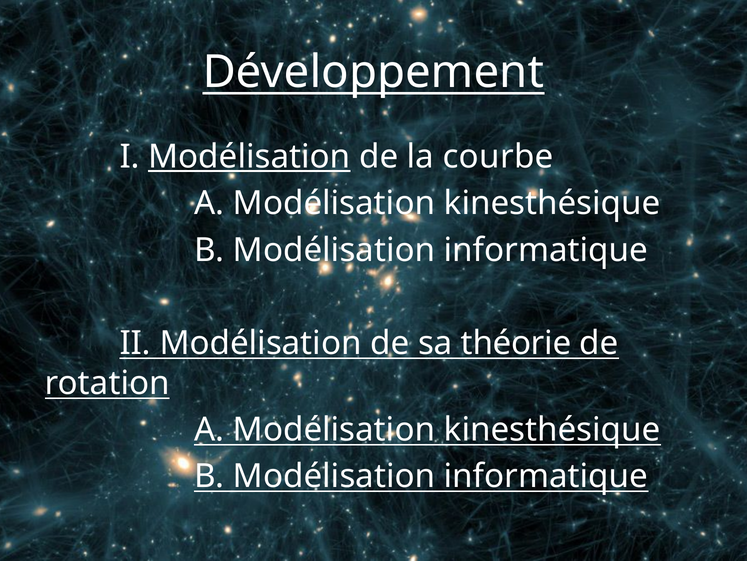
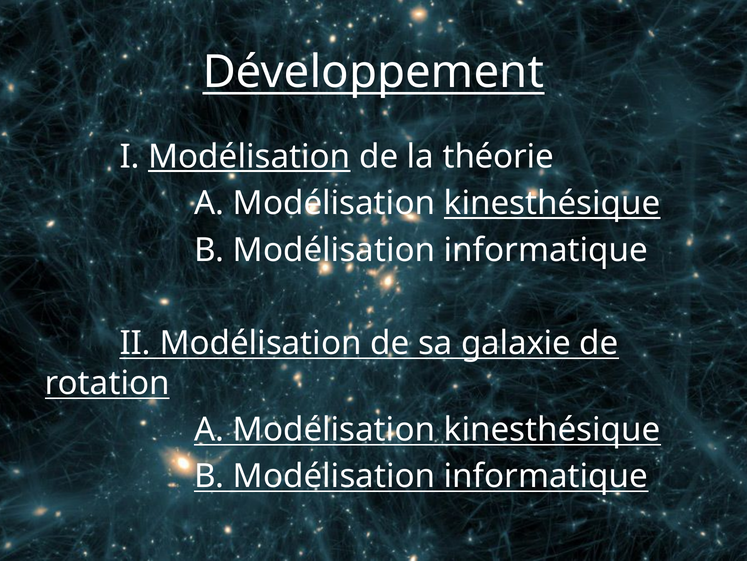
courbe: courbe -> théorie (498, 157)
kinesthésique underline: none -> present (552, 203)
théorie: théorie -> galaxie (516, 343)
